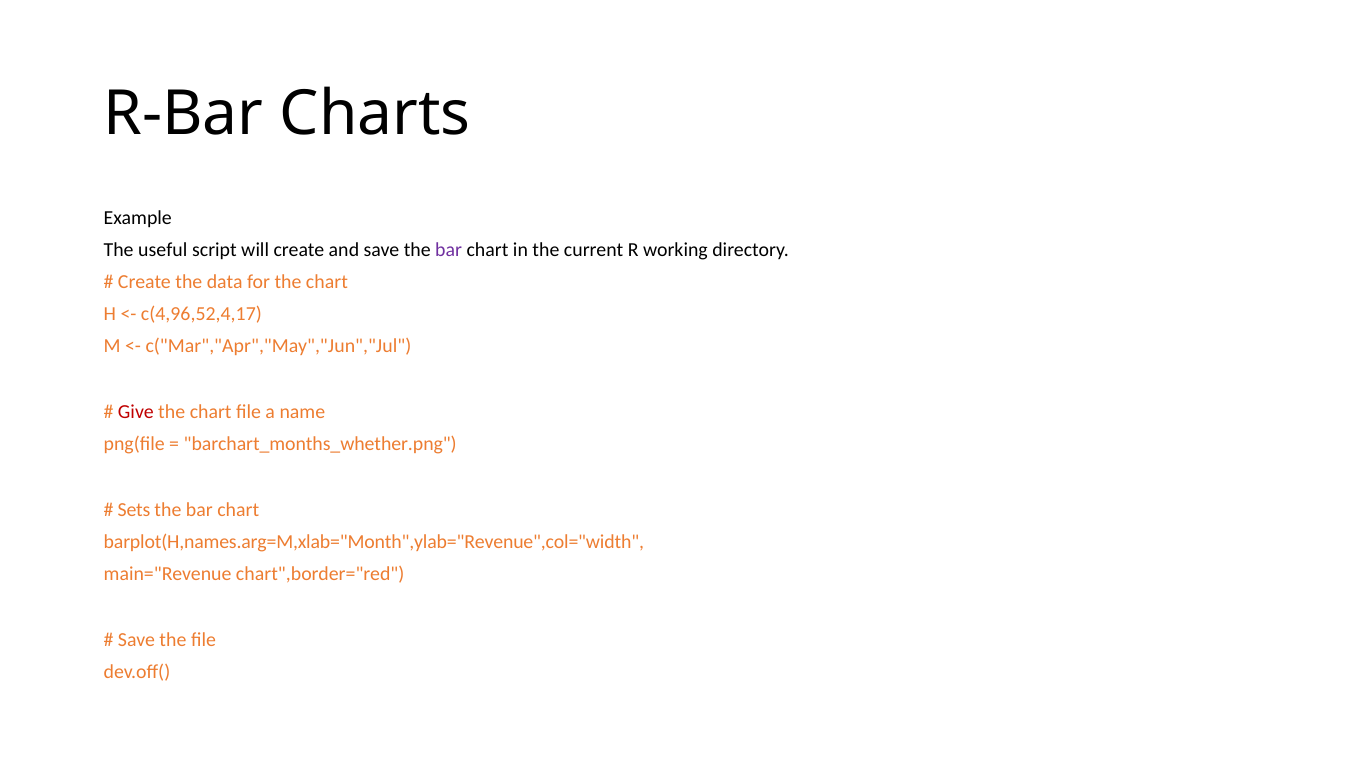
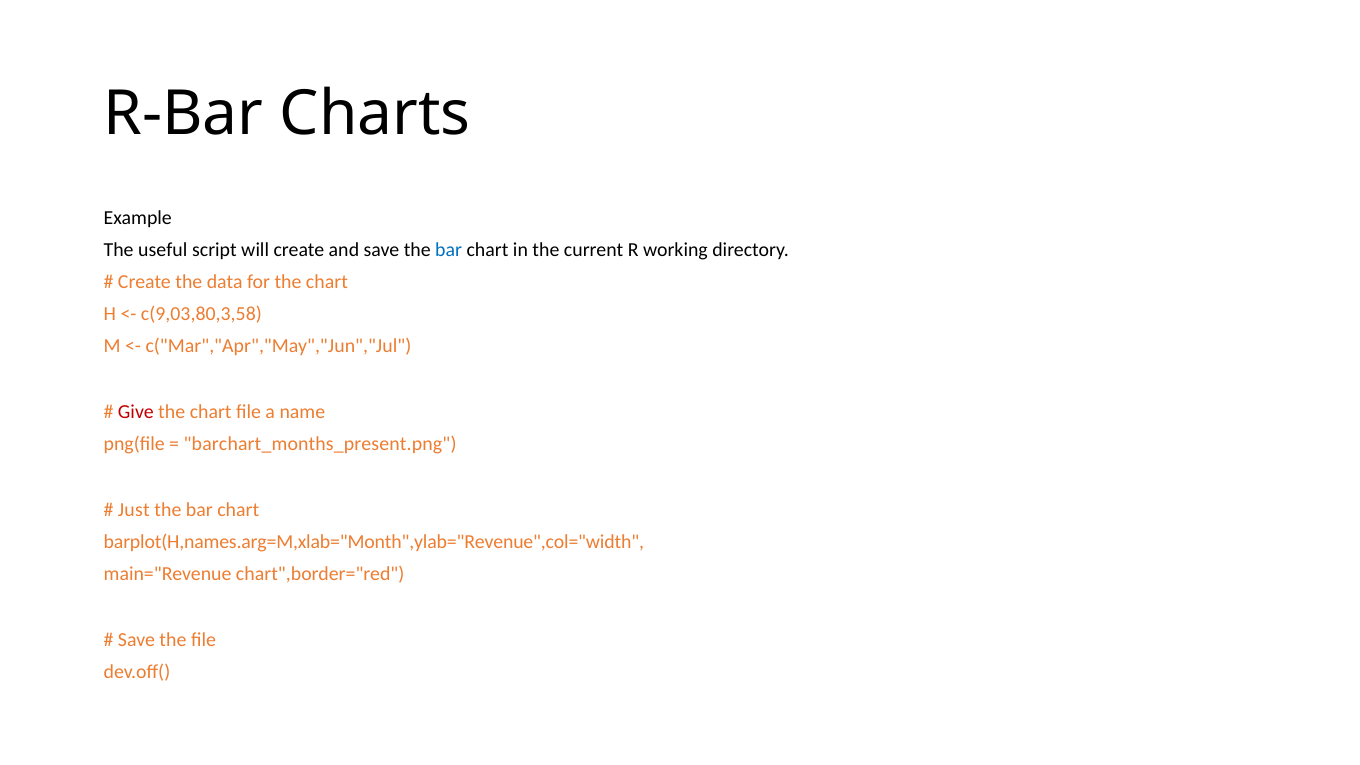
bar colour: purple -> blue (449, 250)
c(4,96,52,4,17: c(4,96,52,4,17 -> c(9,03,80,3,58 (201, 314)
barchart_months_whether.png: barchart_months_whether.png -> barchart_months_present.png (320, 444)
Sets: Sets -> Just (134, 510)
